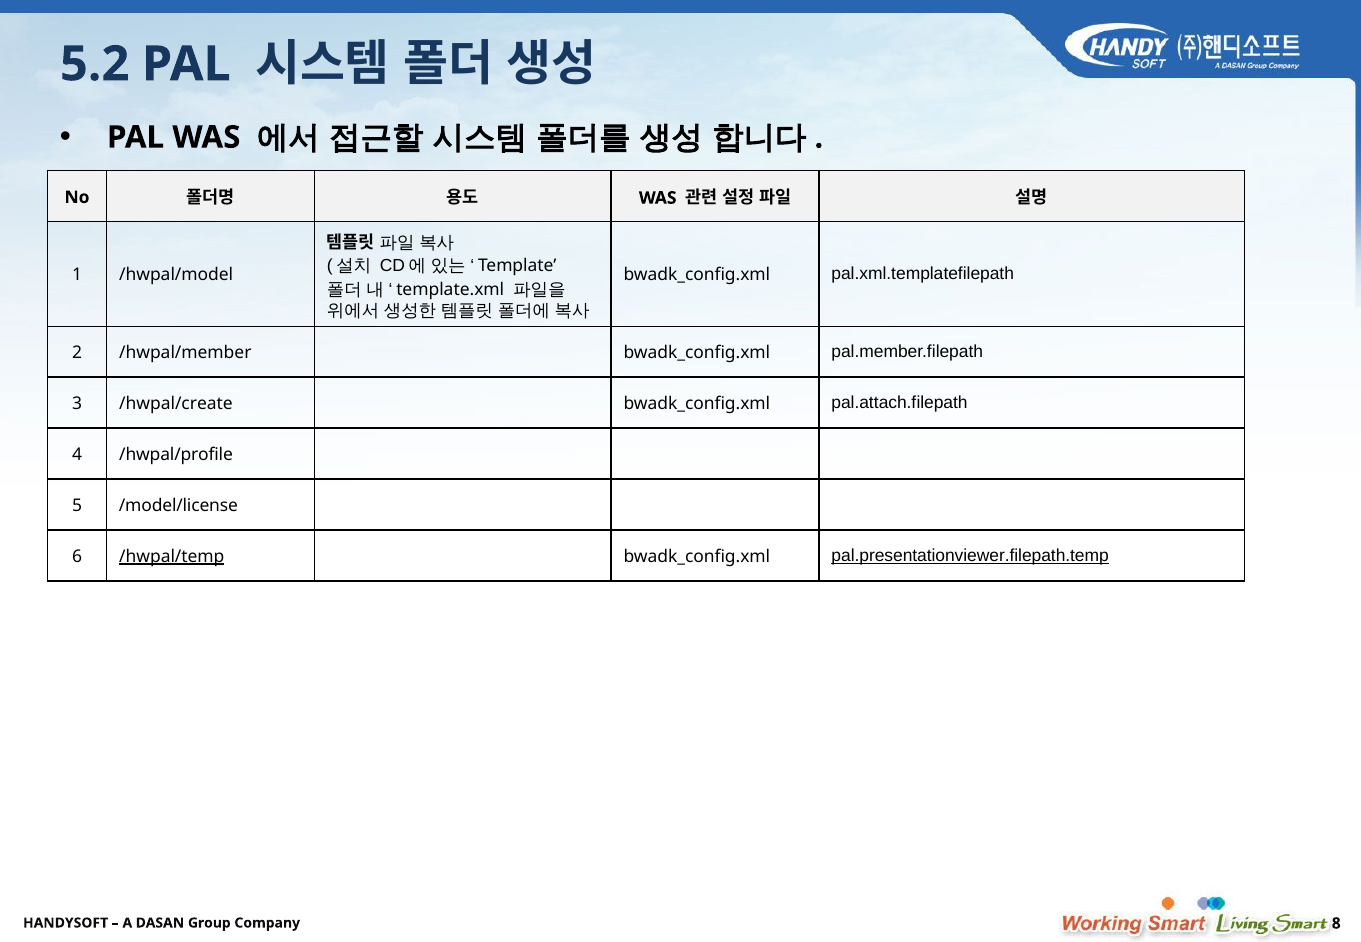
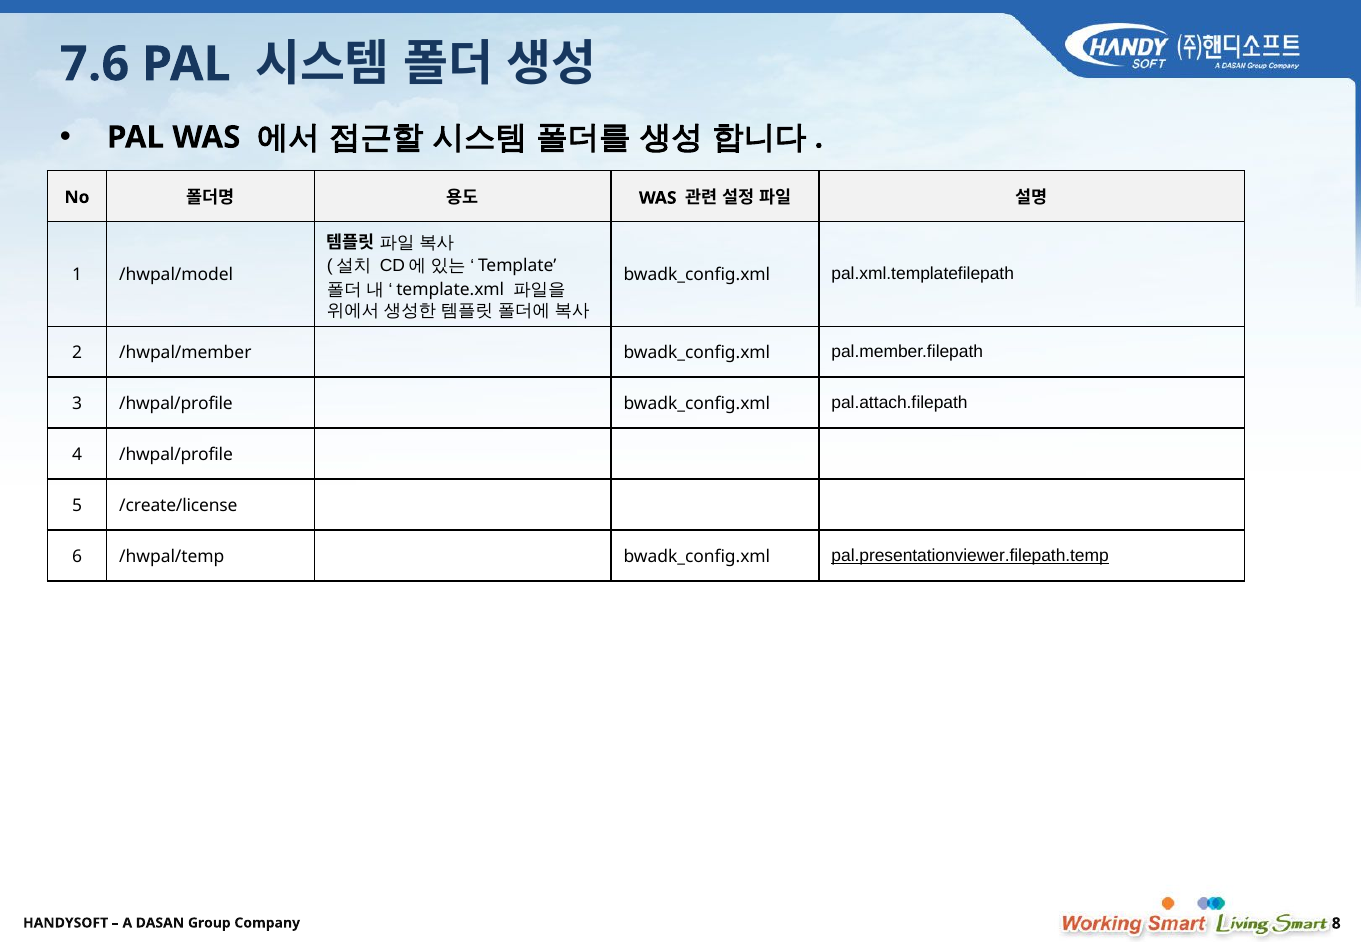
5.2: 5.2 -> 7.6 (95, 64)
3 /hwpal/create: /hwpal/create -> /hwpal/profile (176, 404)
/model/license: /model/license -> /create/license (178, 506)
/hwpal/temp underline: present -> none (172, 557)
